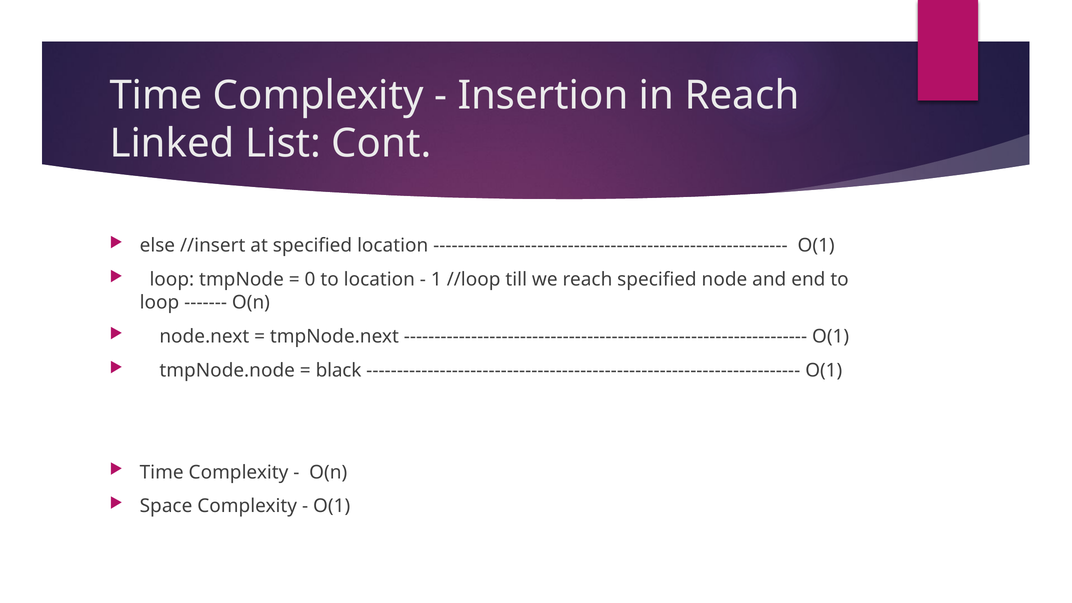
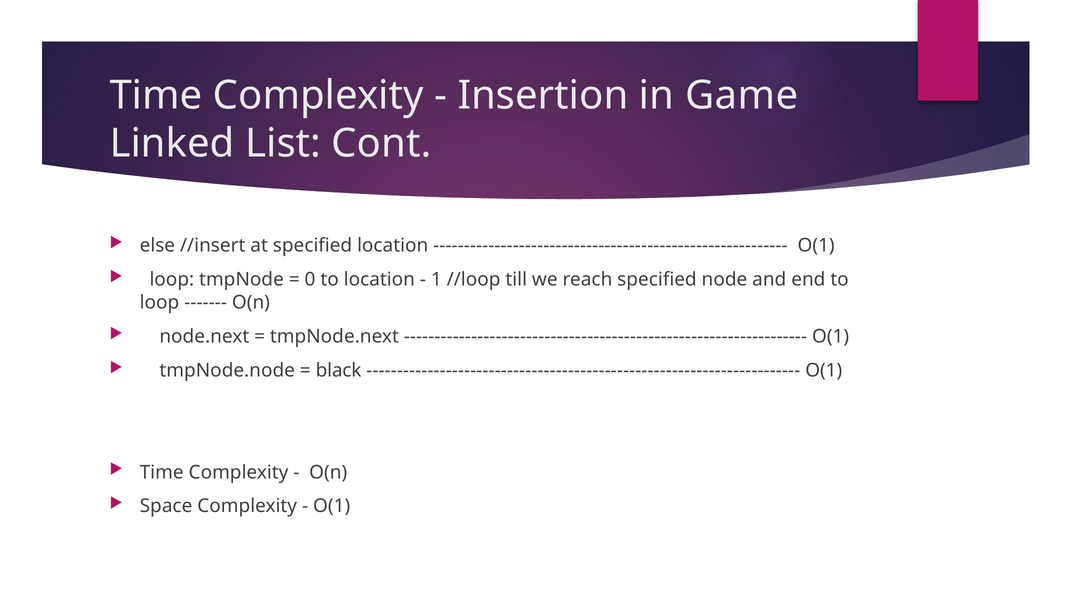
in Reach: Reach -> Game (742, 95)
